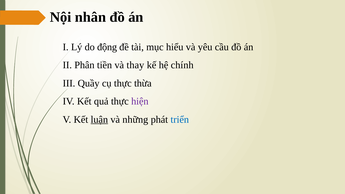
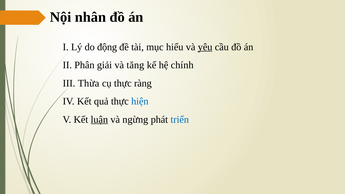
yêu underline: none -> present (205, 47)
tiền: tiền -> giải (104, 65)
thay: thay -> tăng (135, 65)
Quầy: Quầy -> Thừa (89, 83)
thừa: thừa -> ràng (143, 83)
hiện colour: purple -> blue (140, 101)
những: những -> ngừng (135, 119)
